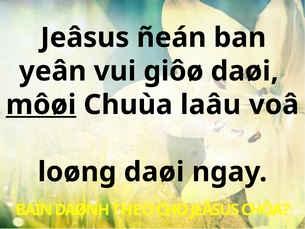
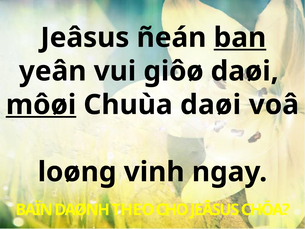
ban underline: none -> present (240, 38)
Chuùa laâu: laâu -> daøi (211, 105)
loøng daøi: daøi -> vinh (154, 172)
